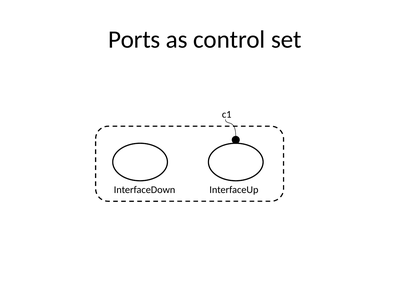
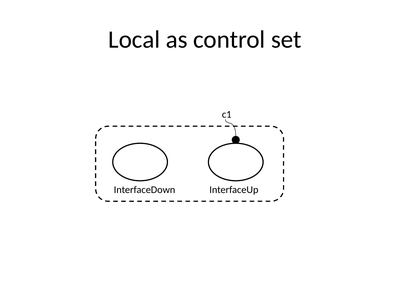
Ports: Ports -> Local (134, 40)
